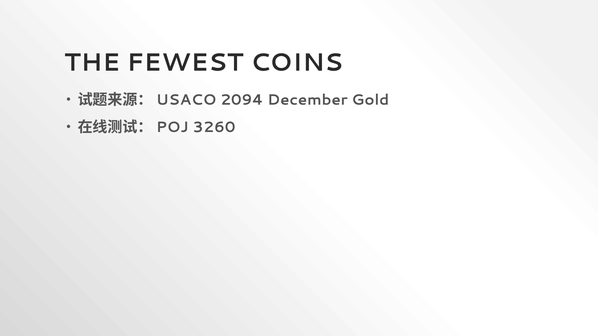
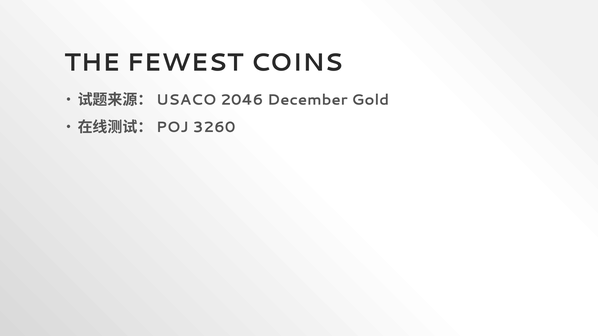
2094: 2094 -> 2046 (242, 100)
